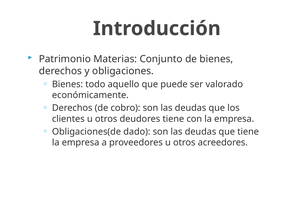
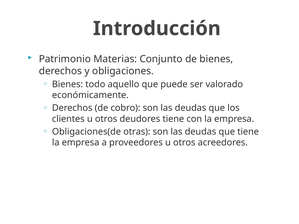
dado: dado -> otras (137, 132)
